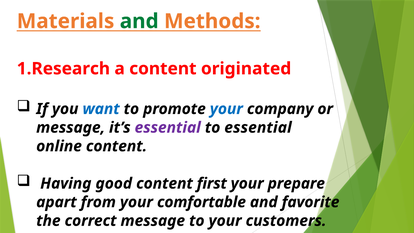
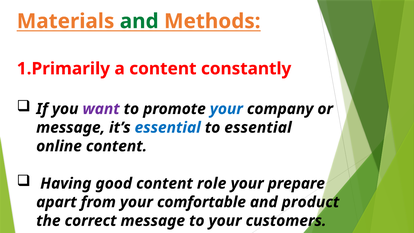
1.Research: 1.Research -> 1.Primarily (63, 69)
originated: originated -> constantly (246, 69)
want colour: blue -> purple (101, 109)
essential colour: purple -> blue (168, 127)
first: first -> role (212, 183)
favorite: favorite -> product (310, 202)
